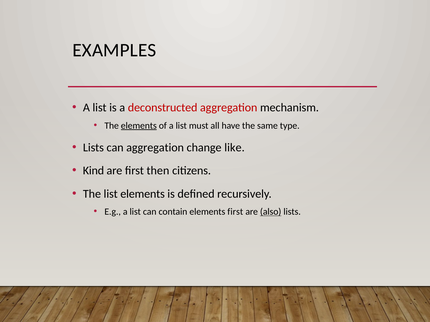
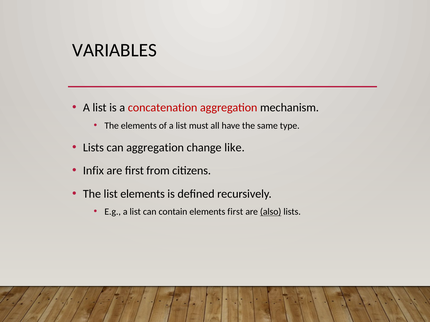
EXAMPLES: EXAMPLES -> VARIABLES (115, 50)
deconstructed: deconstructed -> concatenation (163, 108)
elements underline: present -> none (139, 126)
Kind: Kind -> Infix (93, 171)
then: then -> from (158, 171)
